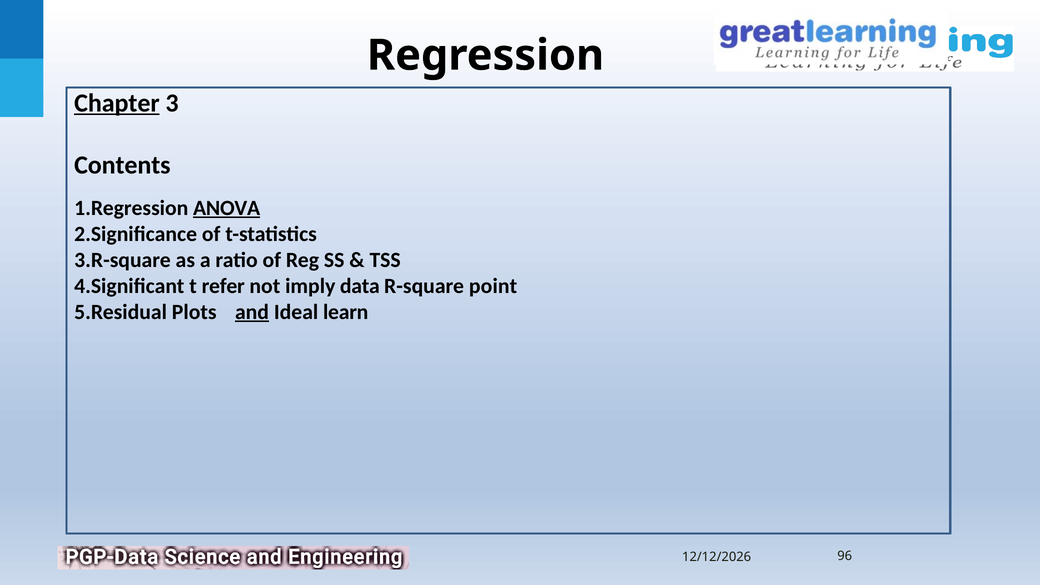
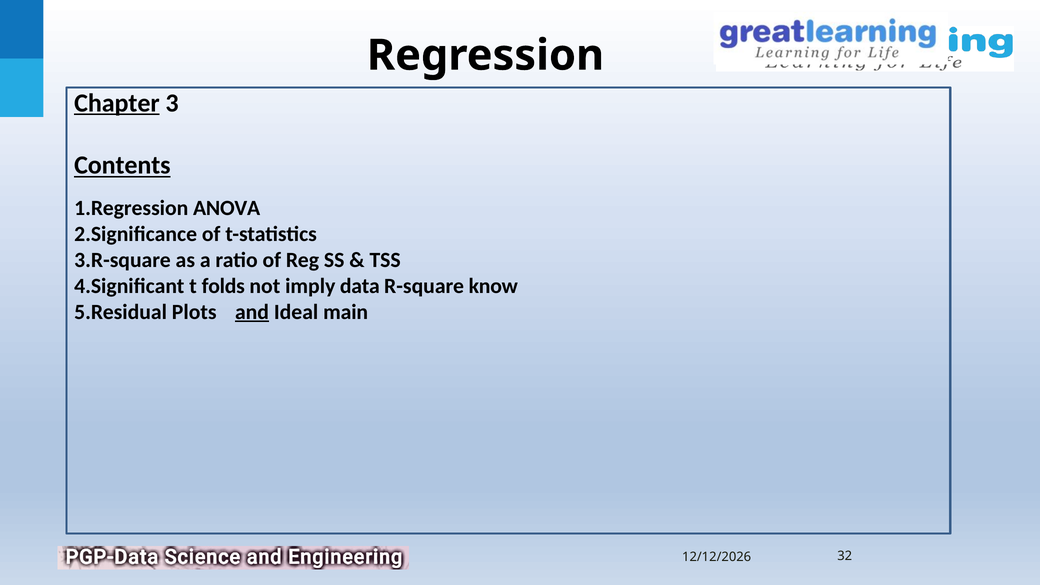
Contents underline: none -> present (122, 165)
ANOVA underline: present -> none (227, 208)
refer: refer -> folds (223, 286)
point: point -> know (493, 286)
learn: learn -> main (346, 312)
96: 96 -> 32 (845, 556)
